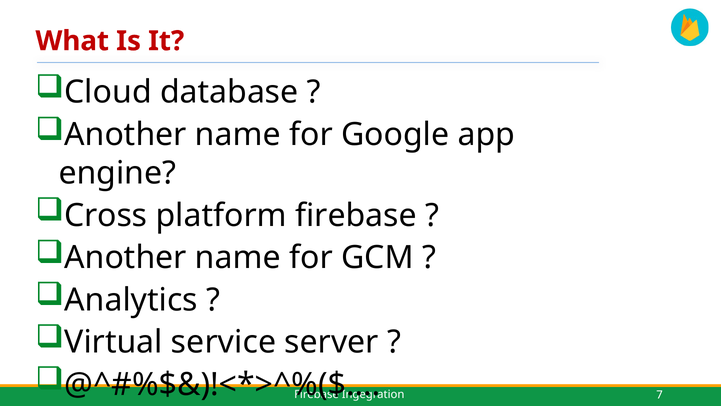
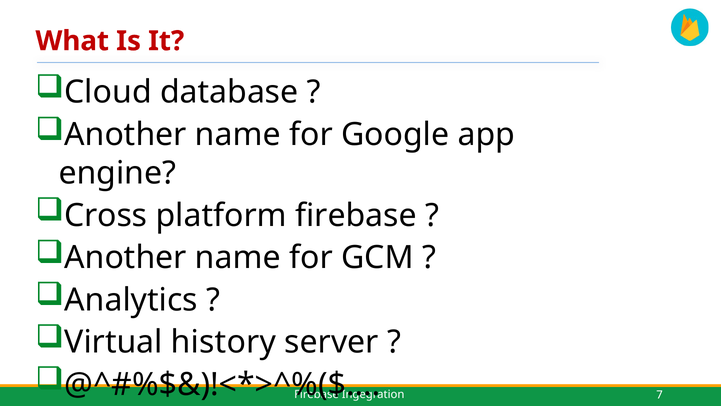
service: service -> history (223, 342)
